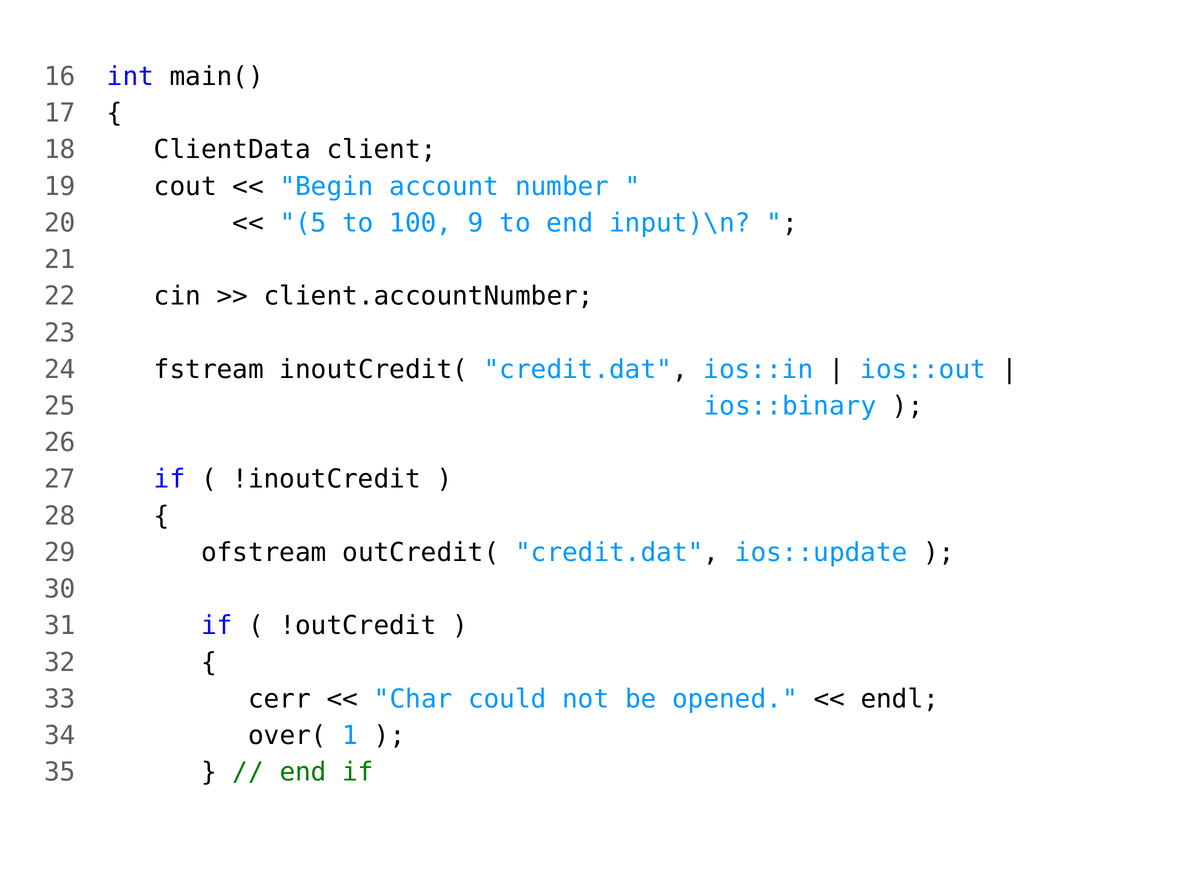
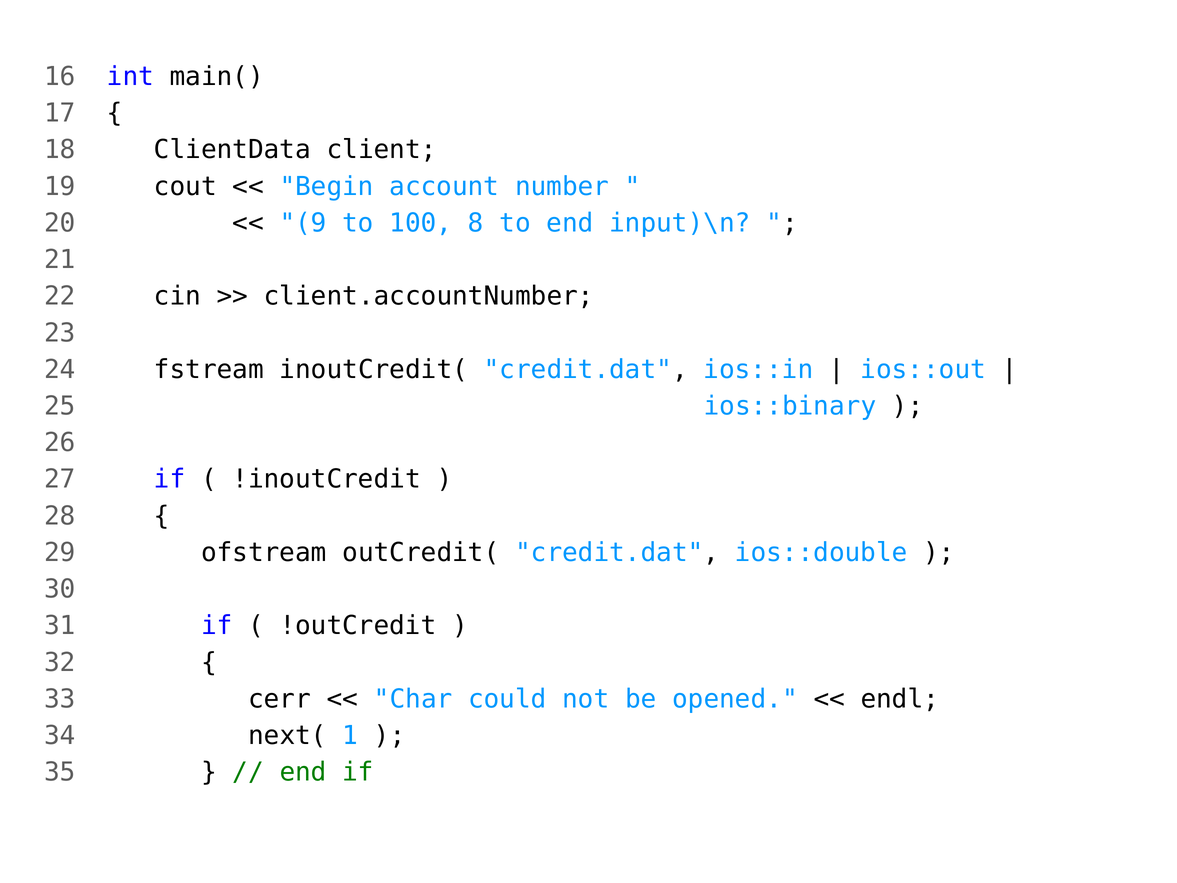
5: 5 -> 9 (303, 223)
9: 9 -> 8 (476, 223)
ios::update: ios::update -> ios::double (821, 552)
over(: over( -> next( (287, 735)
